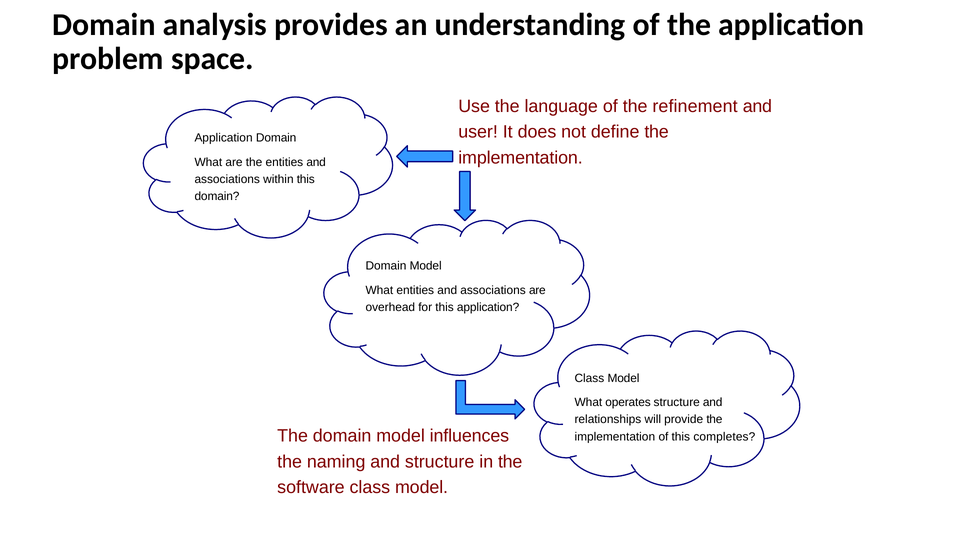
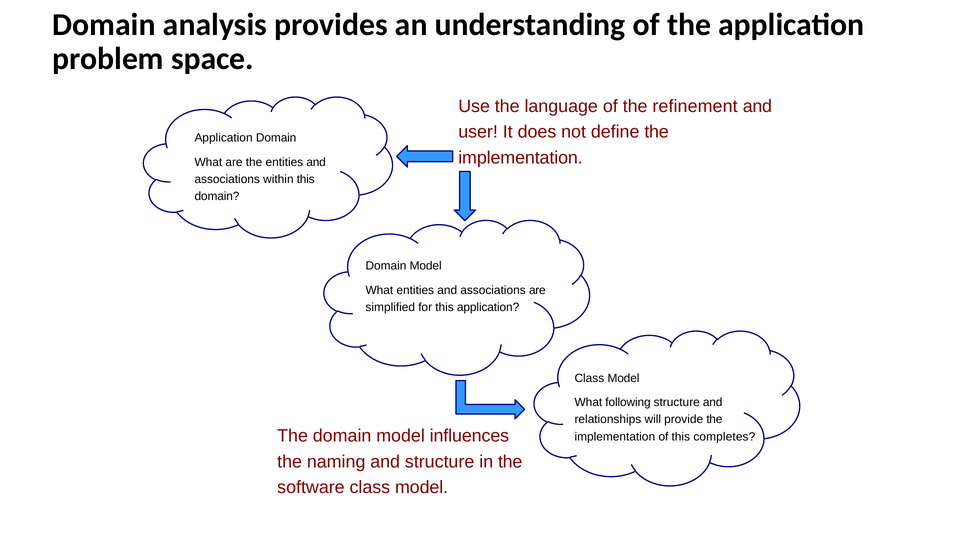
overhead: overhead -> simplified (390, 307)
operates: operates -> following (628, 402)
